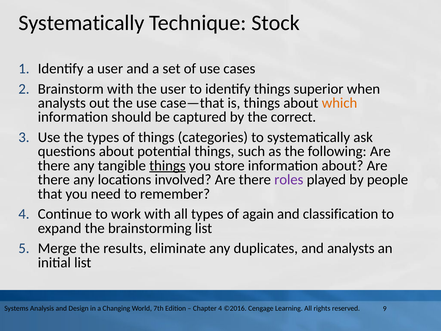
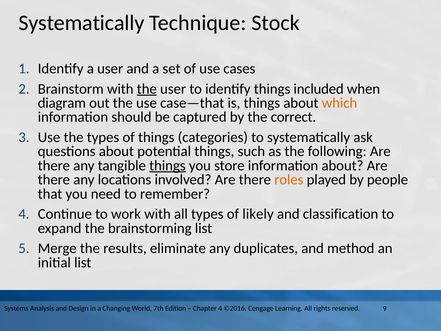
the underline: none -> present (147, 89)
superior: superior -> included (319, 89)
analysts: analysts -> diagram (62, 103)
roles colour: purple -> orange (289, 180)
again: again -> likely (258, 214)
and analysts: analysts -> method (351, 248)
